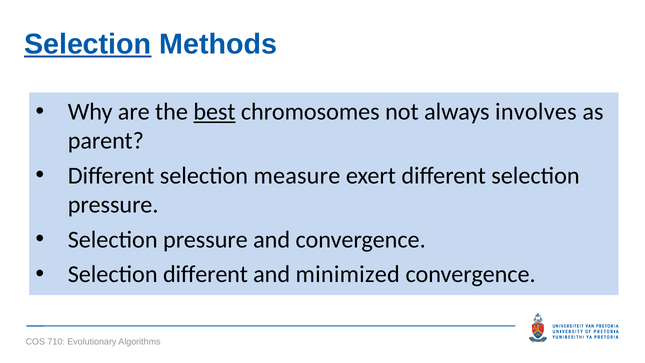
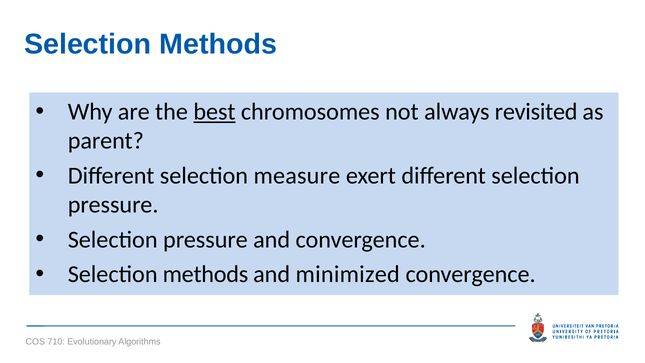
Selection underline: present -> none (88, 44)
involves: involves -> revisited (536, 112)
different: different -> methods (205, 274)
